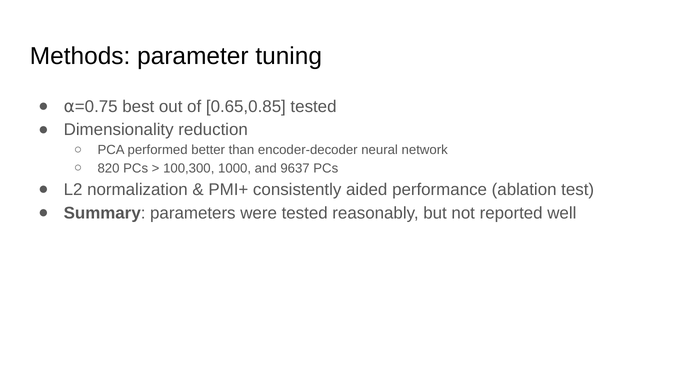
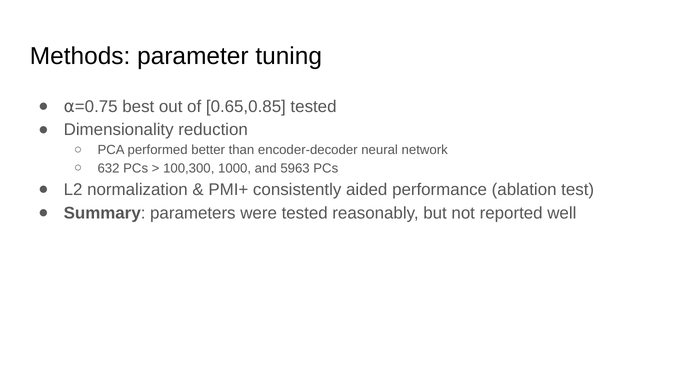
820: 820 -> 632 (109, 168)
9637: 9637 -> 5963 (295, 168)
